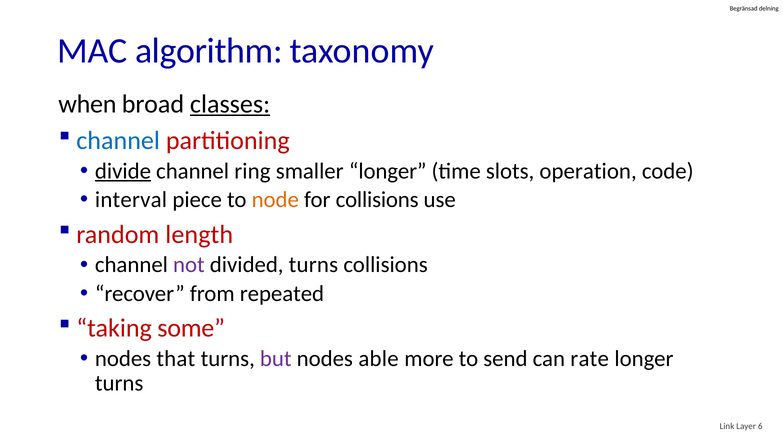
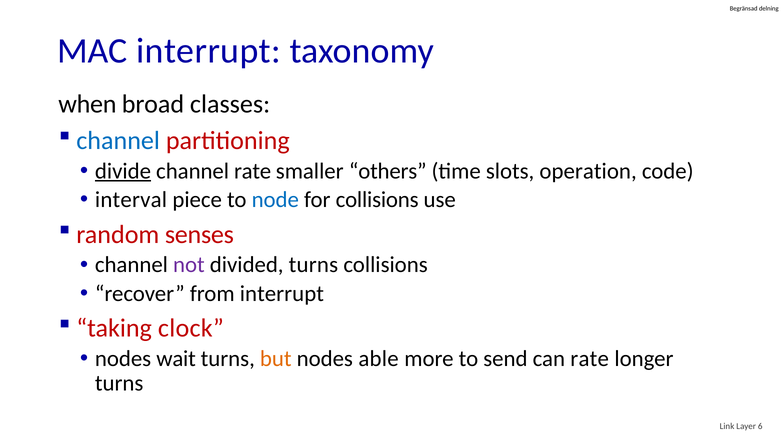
MAC algorithm: algorithm -> interrupt (209, 51)
classes underline: present -> none (230, 104)
channel ring: ring -> rate (253, 171)
smaller longer: longer -> others (388, 171)
node colour: orange -> blue (275, 200)
length: length -> senses (199, 234)
from repeated: repeated -> interrupt (282, 293)
some: some -> clock (191, 328)
that: that -> wait (176, 358)
but colour: purple -> orange (276, 358)
